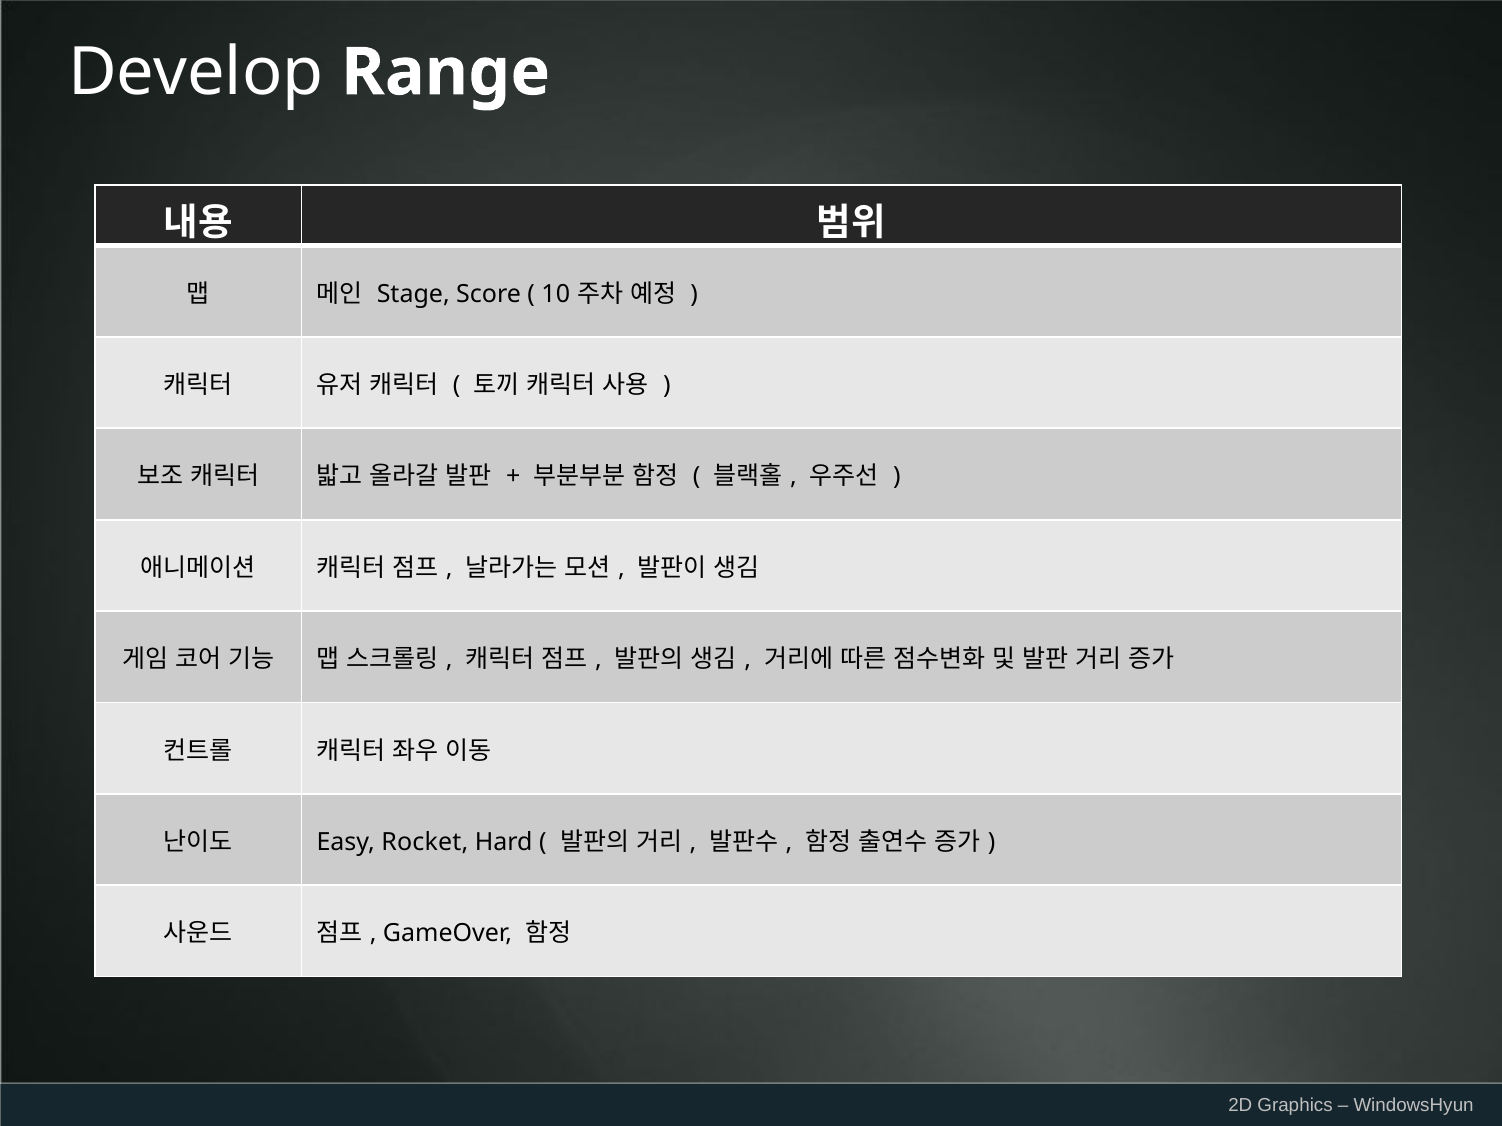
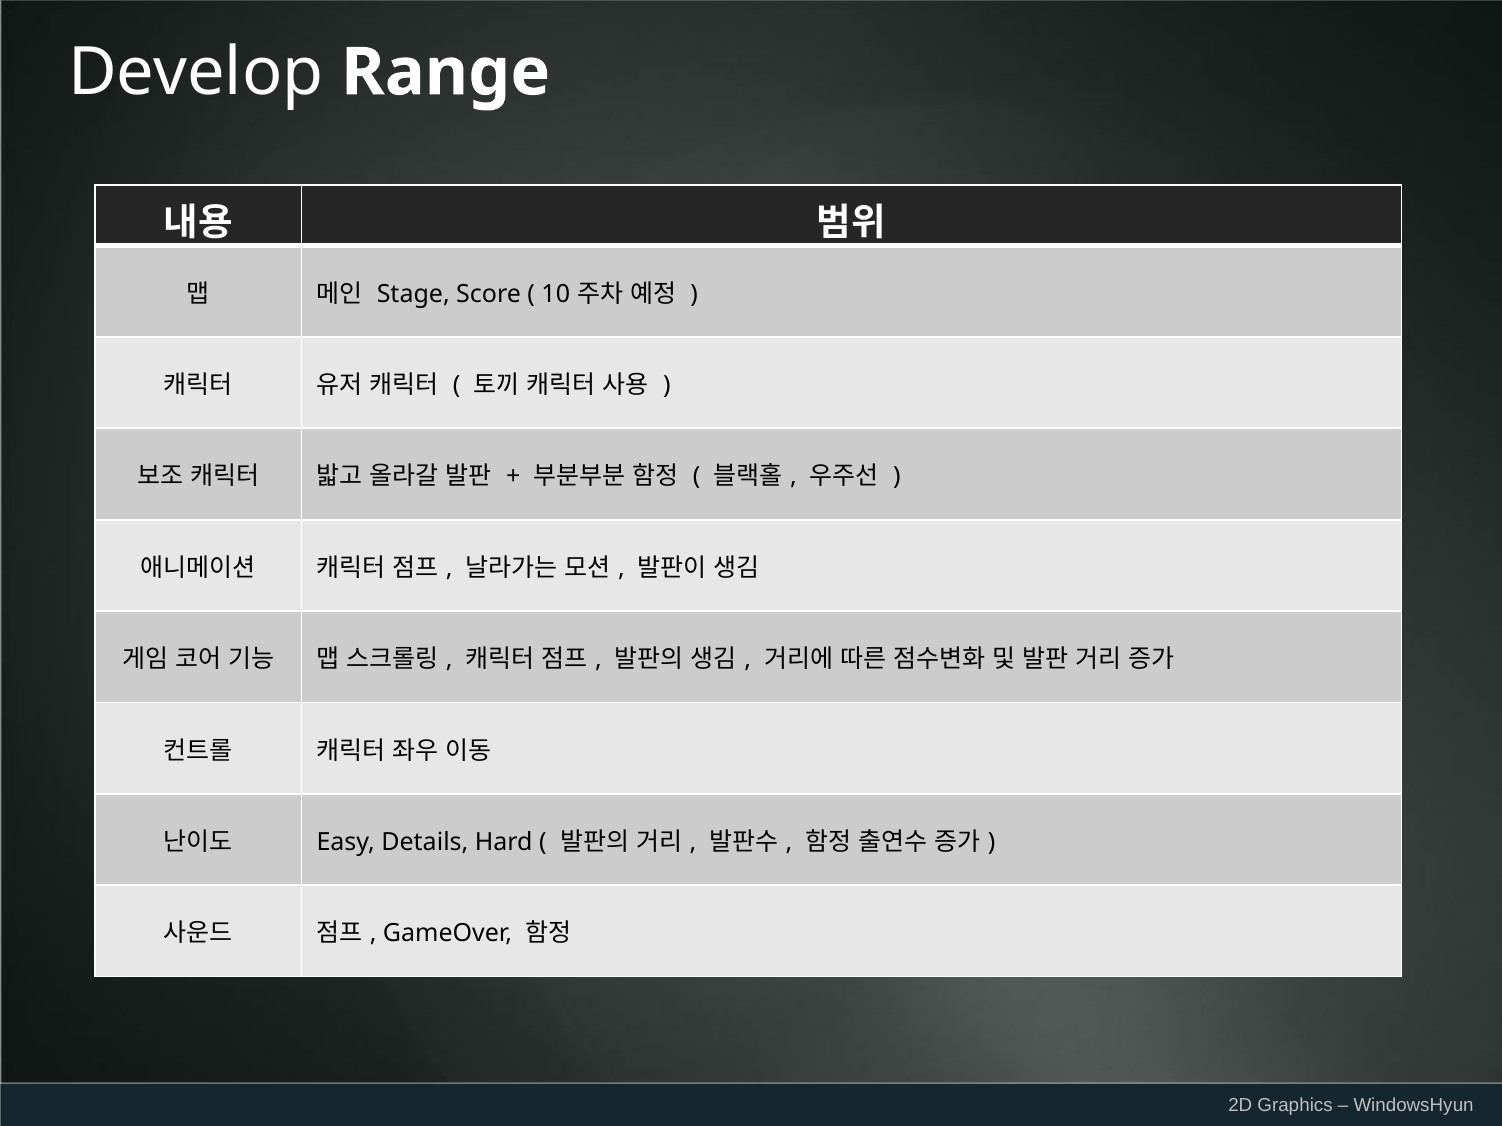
Rocket: Rocket -> Details (425, 843)
